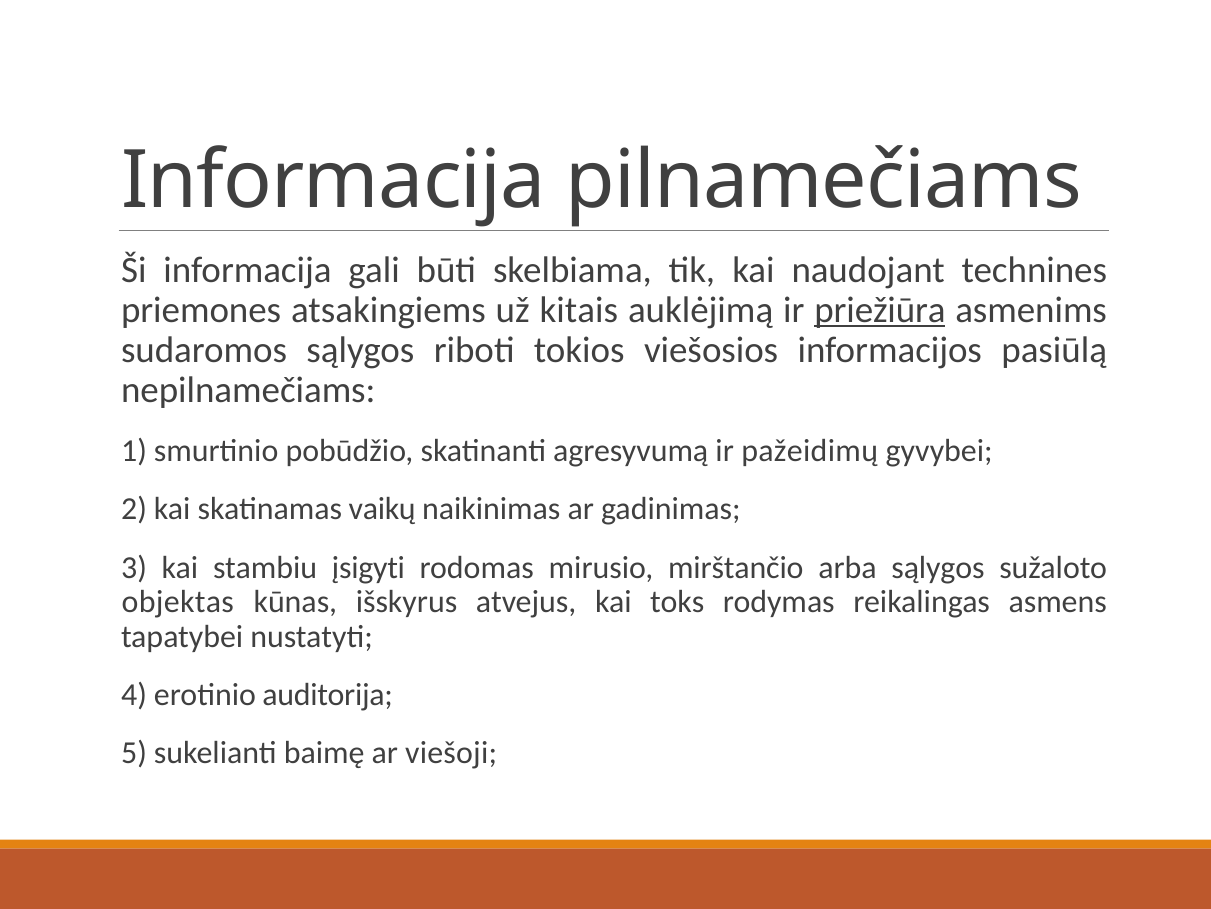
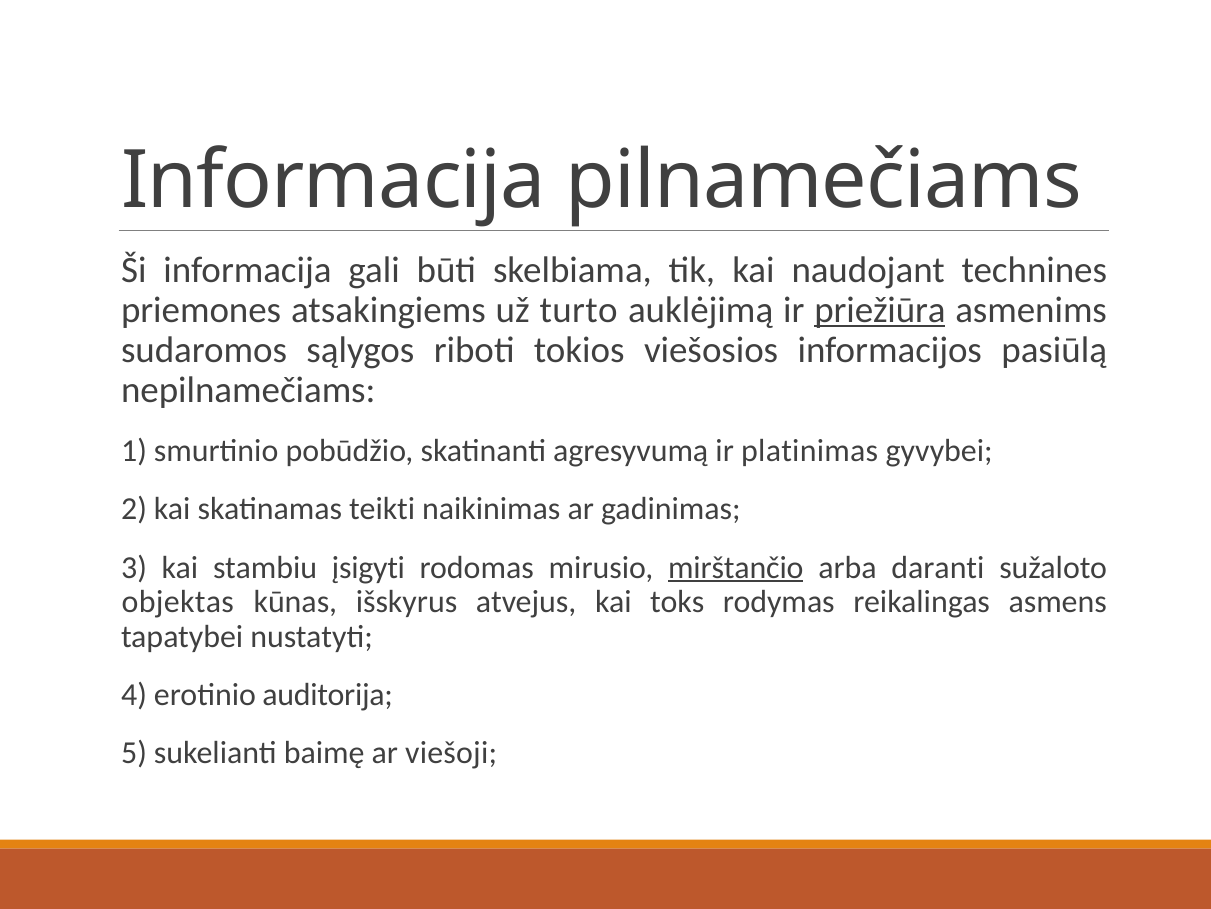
kitais: kitais -> turto (579, 310)
pažeidimų: pažeidimų -> platinimas (810, 451)
vaikų: vaikų -> teikti (382, 509)
mirštančio underline: none -> present (736, 567)
arba sąlygos: sąlygos -> daranti (938, 567)
